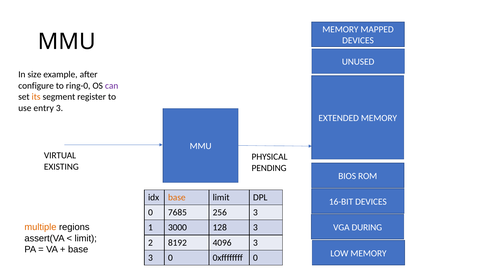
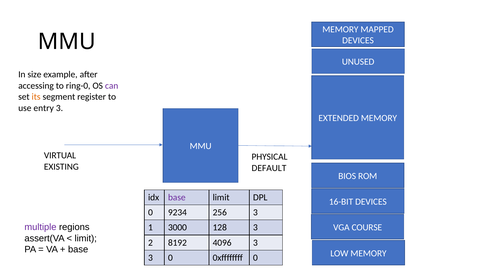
configure: configure -> accessing (36, 86)
PENDING: PENDING -> DEFAULT (269, 168)
base colour: orange -> purple (177, 197)
7685: 7685 -> 9234 (177, 212)
multiple colour: orange -> purple (40, 227)
DURING: DURING -> COURSE (367, 227)
